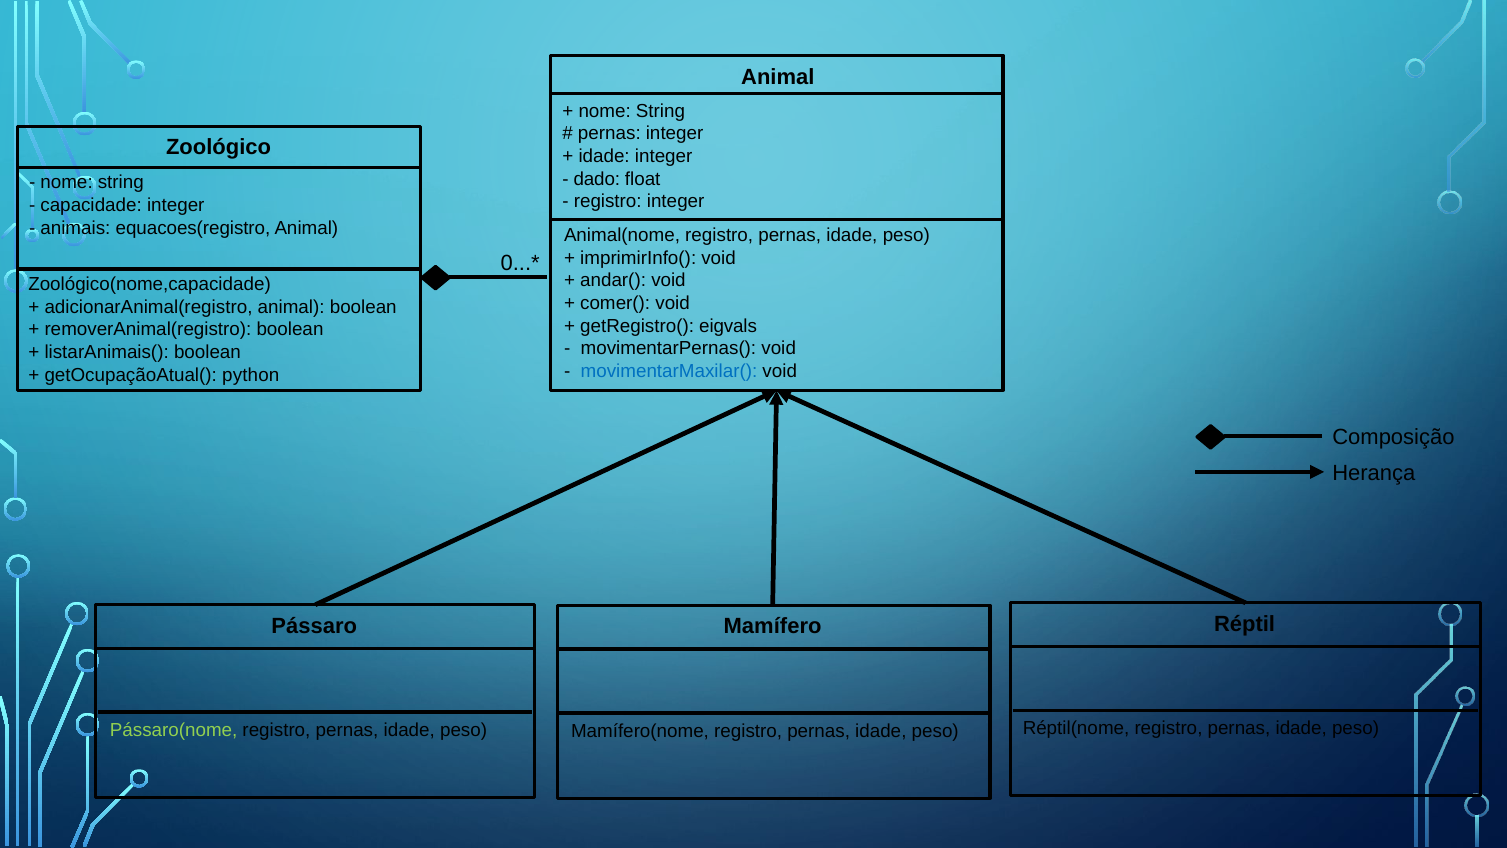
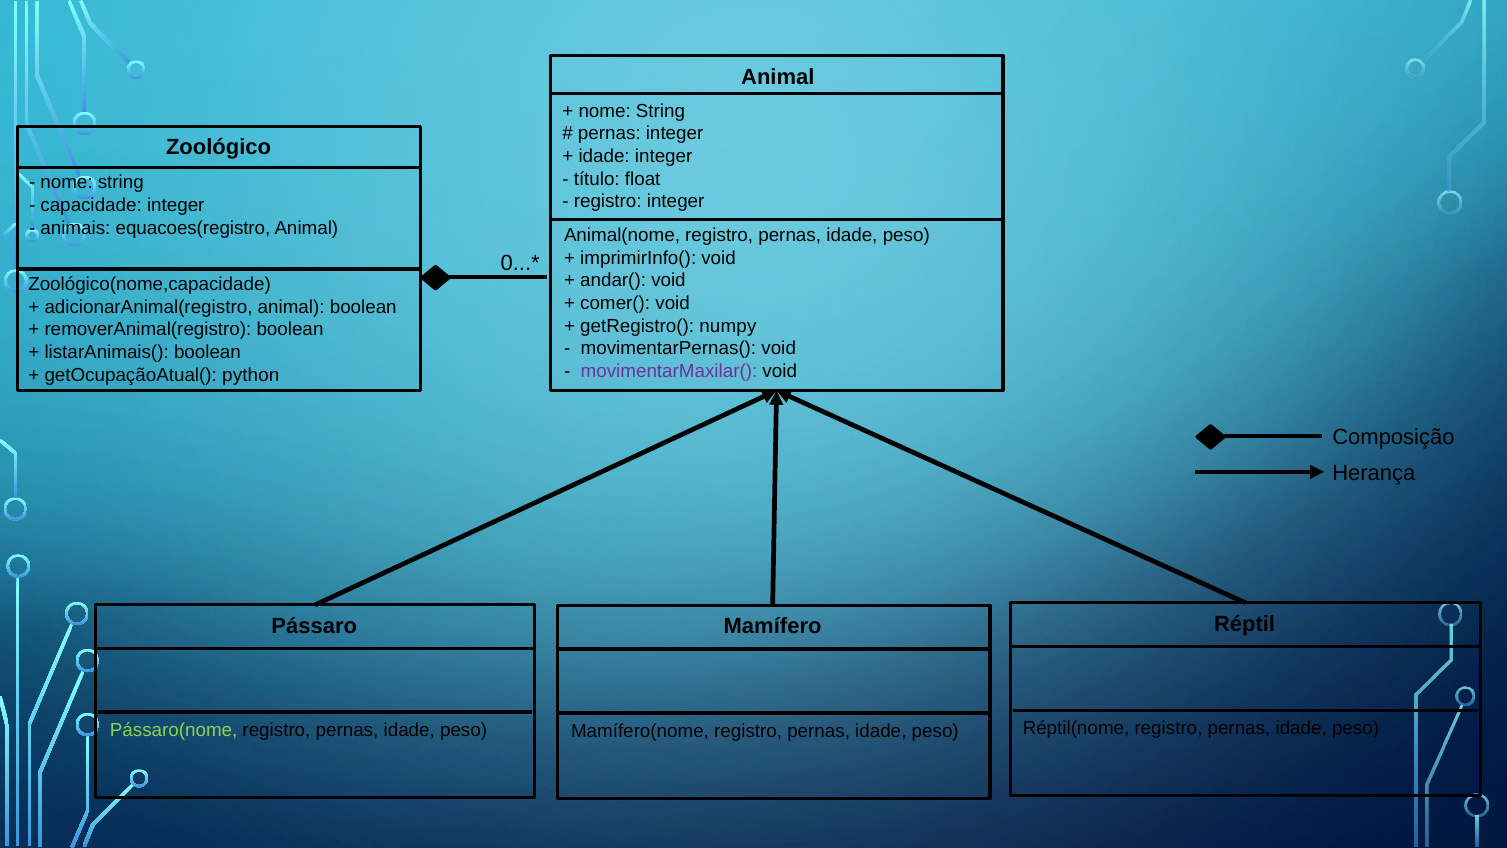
dado: dado -> título (597, 179)
eigvals: eigvals -> numpy (728, 326)
movimentarMaxilar( colour: blue -> purple (669, 371)
